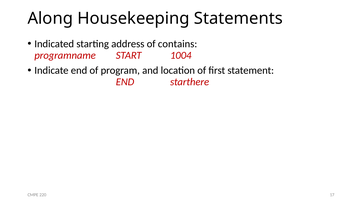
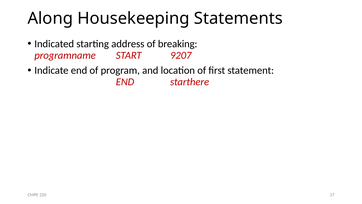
contains: contains -> breaking (178, 44)
1004: 1004 -> 9207 (181, 55)
